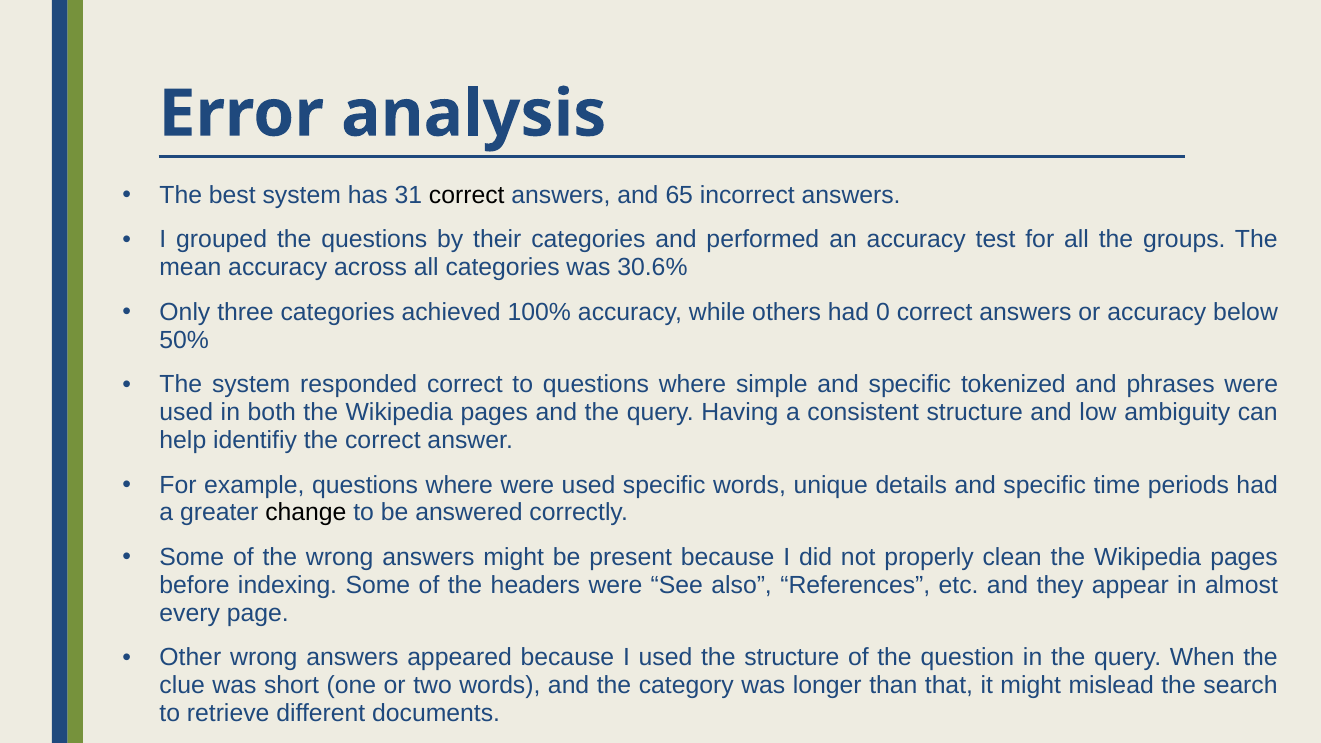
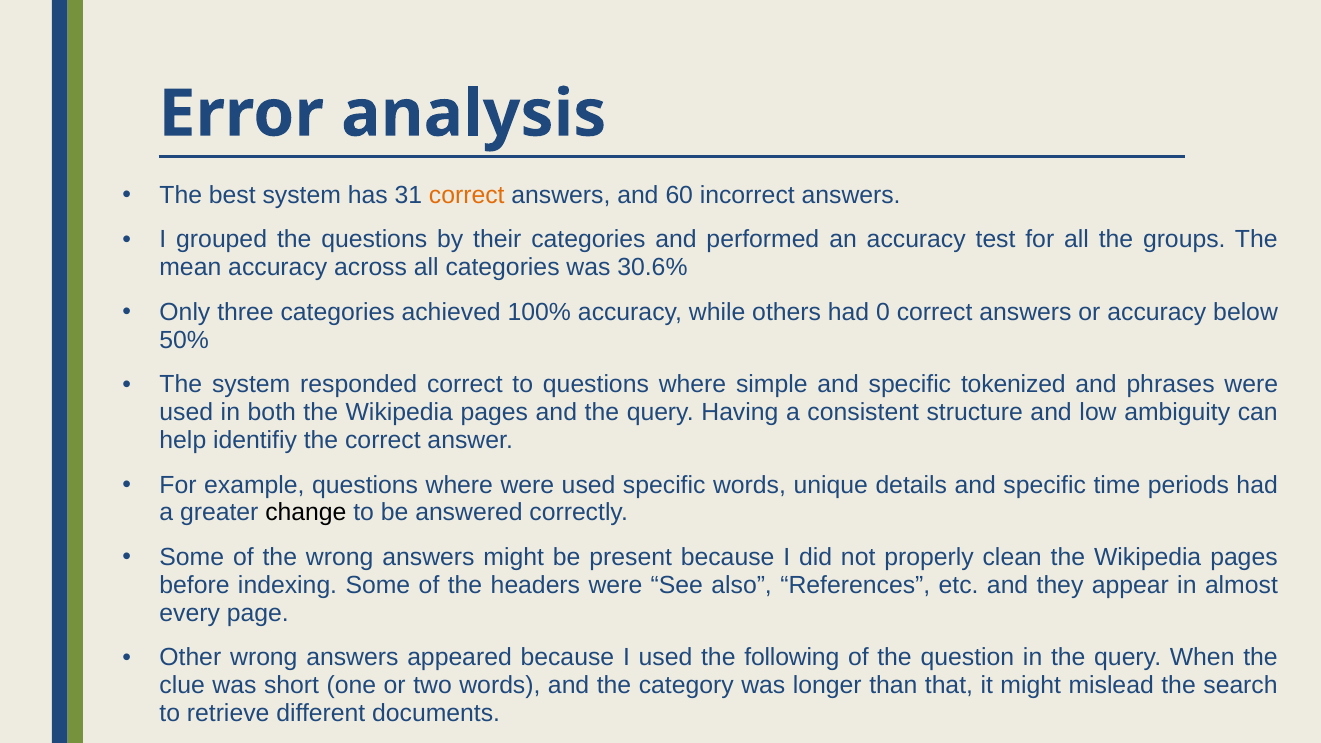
correct colour: black -> orange (467, 195)
65: 65 -> 60 (679, 195)
the structure: structure -> following (792, 658)
